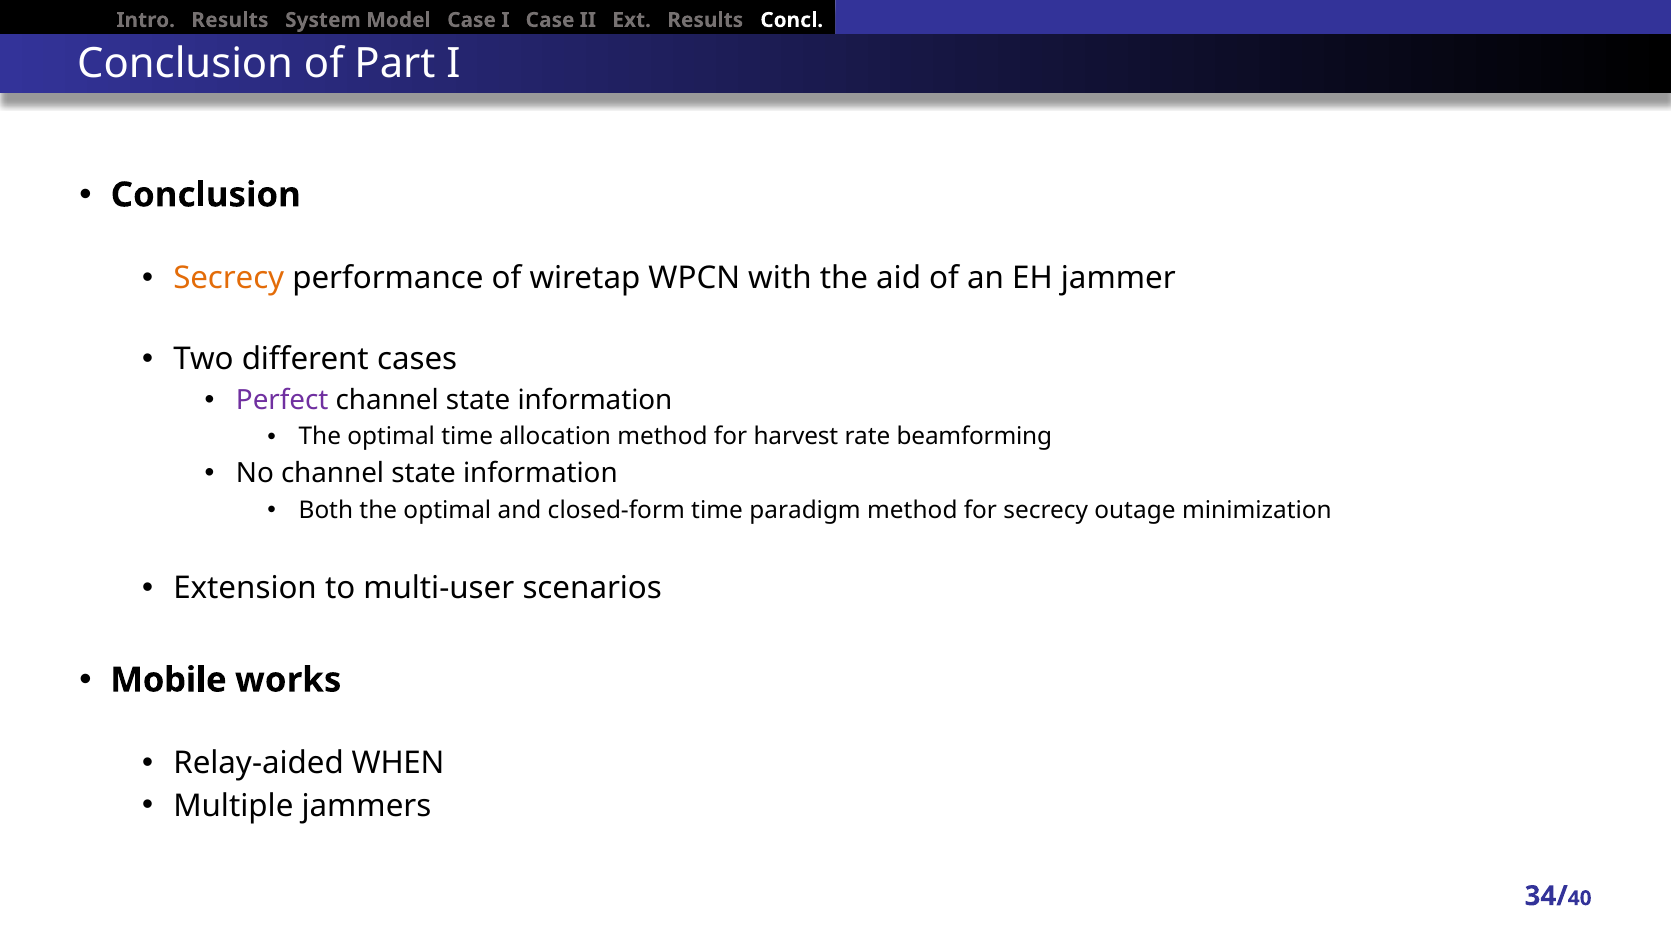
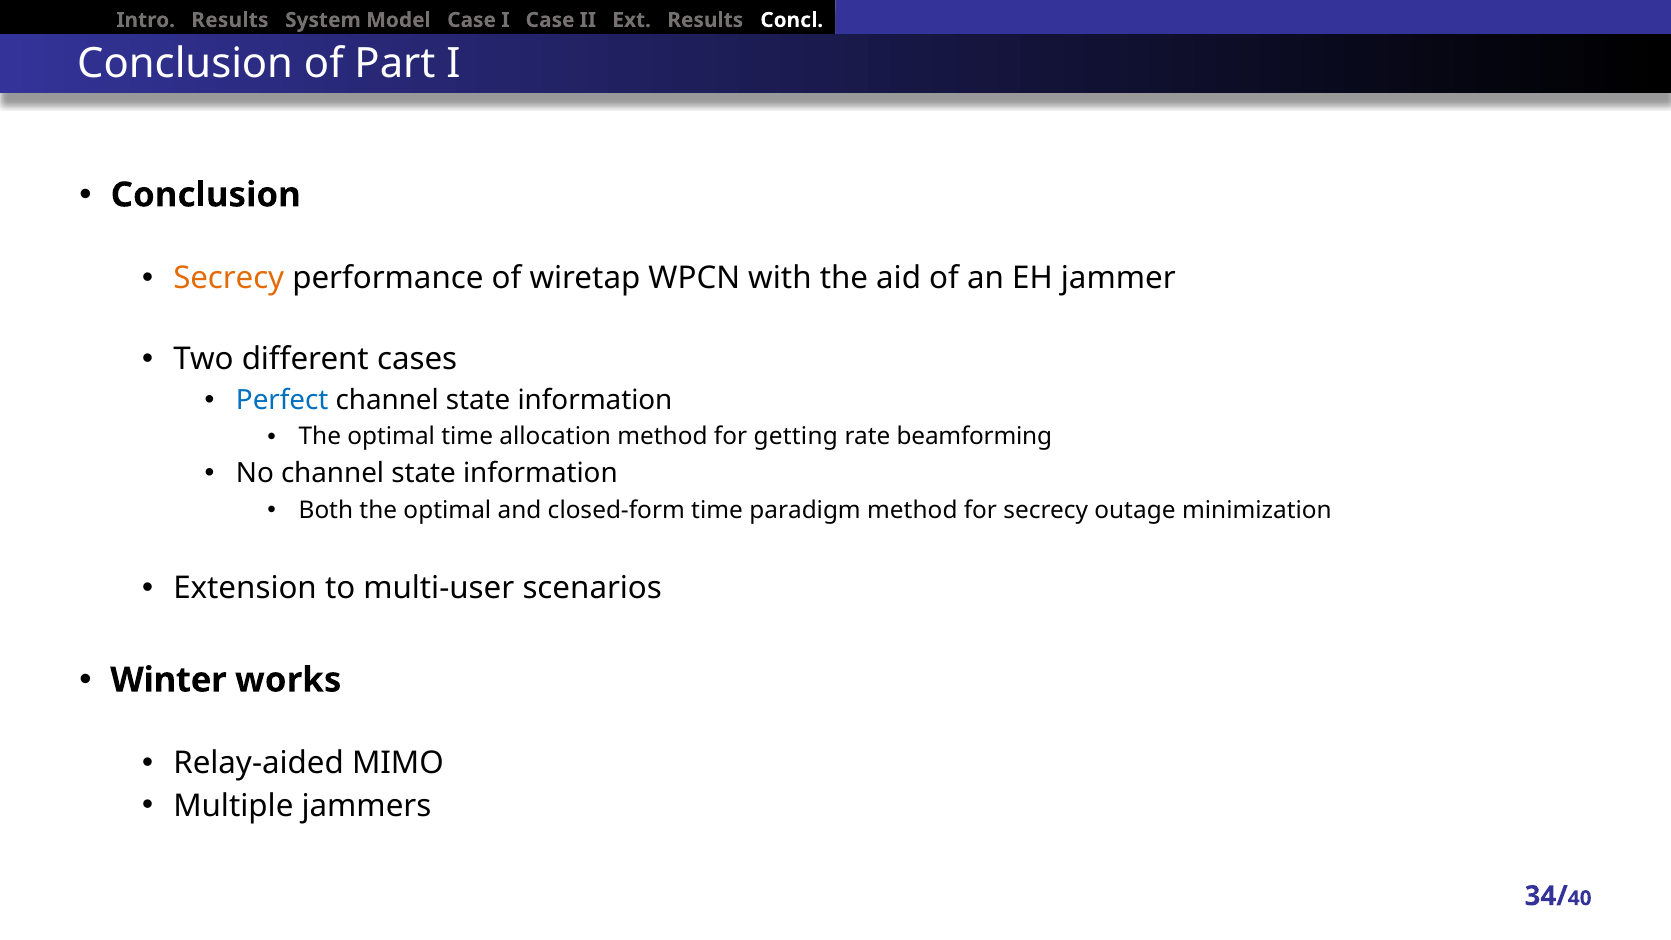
Perfect colour: purple -> blue (282, 400)
harvest: harvest -> getting (796, 437)
Mobile: Mobile -> Winter (168, 680)
WHEN: WHEN -> MIMO (398, 763)
